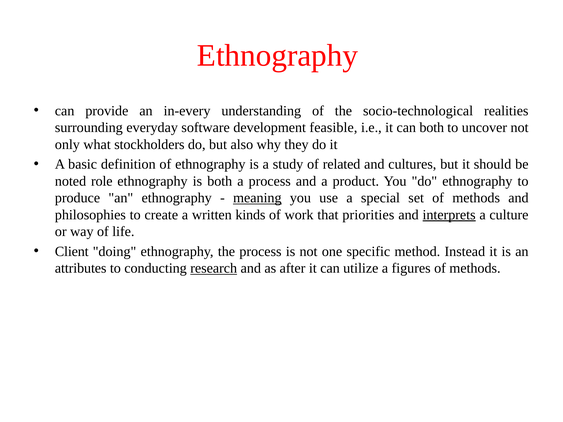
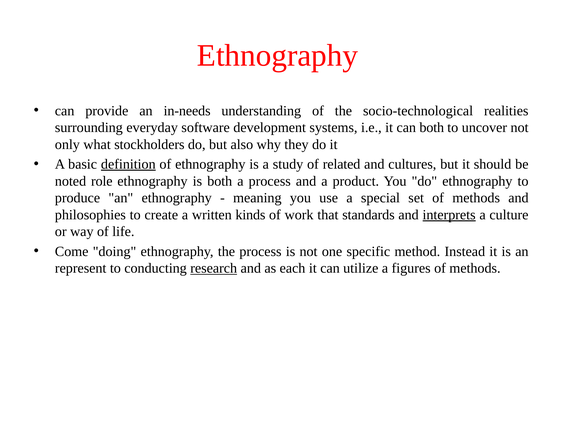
in-every: in-every -> in-needs (187, 111)
feasible: feasible -> systems (333, 128)
definition underline: none -> present (128, 164)
meaning underline: present -> none (257, 198)
priorities: priorities -> standards (368, 215)
Client: Client -> Come (72, 252)
attributes: attributes -> represent (81, 268)
after: after -> each (292, 268)
